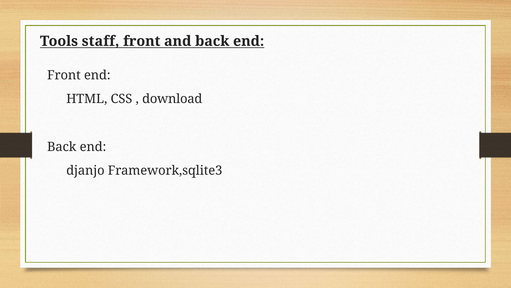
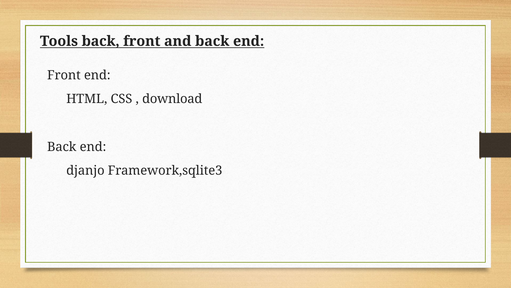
Tools staff: staff -> back (101, 41)
